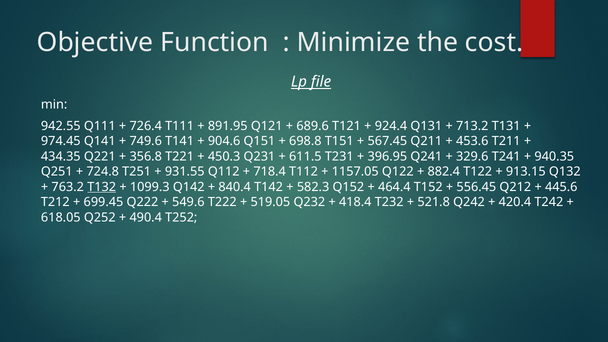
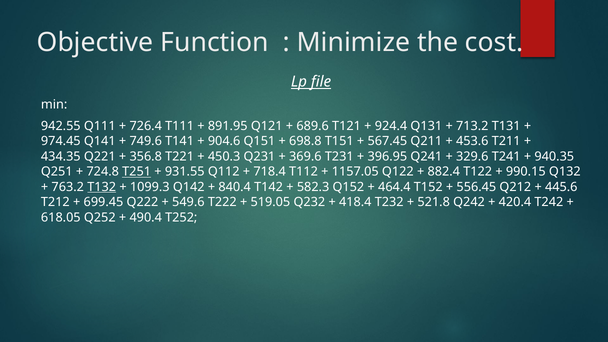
611.5: 611.5 -> 369.6 (305, 156)
T251 underline: none -> present (137, 172)
913.15: 913.15 -> 990.15 (526, 172)
